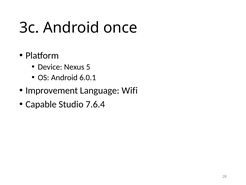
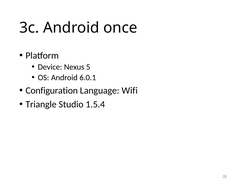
Improvement: Improvement -> Configuration (52, 90)
Capable: Capable -> Triangle (41, 104)
7.6.4: 7.6.4 -> 1.5.4 (95, 104)
